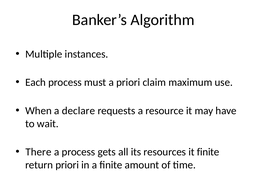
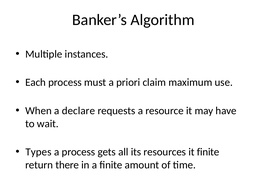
There: There -> Types (38, 152)
return priori: priori -> there (67, 165)
